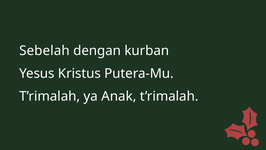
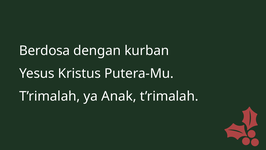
Sebelah: Sebelah -> Berdosa (45, 51)
